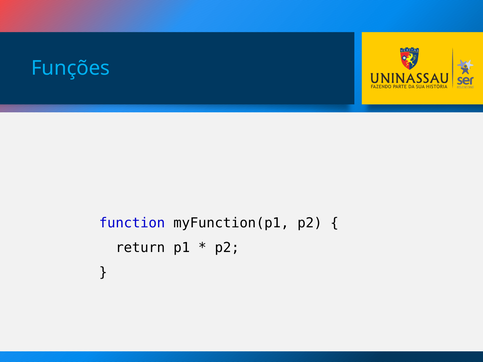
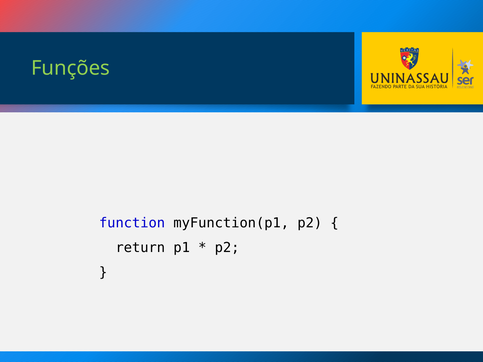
Funções colour: light blue -> light green (70, 68)
